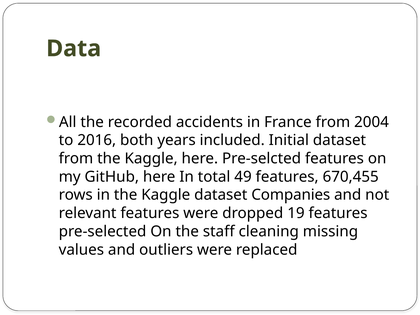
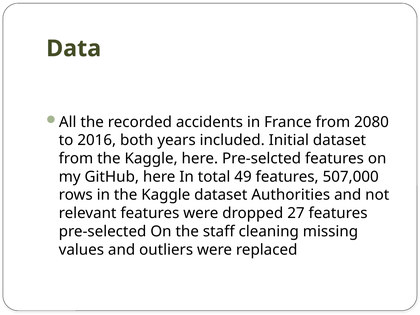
2004: 2004 -> 2080 (372, 122)
670,455: 670,455 -> 507,000 (351, 177)
Companies: Companies -> Authorities (291, 195)
19: 19 -> 27 (296, 213)
